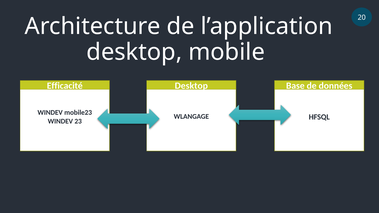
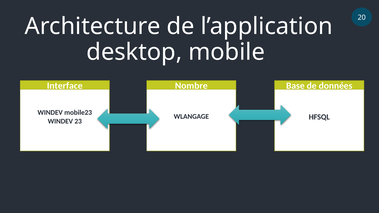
Efficacité: Efficacité -> Interface (65, 86)
Desktop: Desktop -> Nombre (191, 86)
